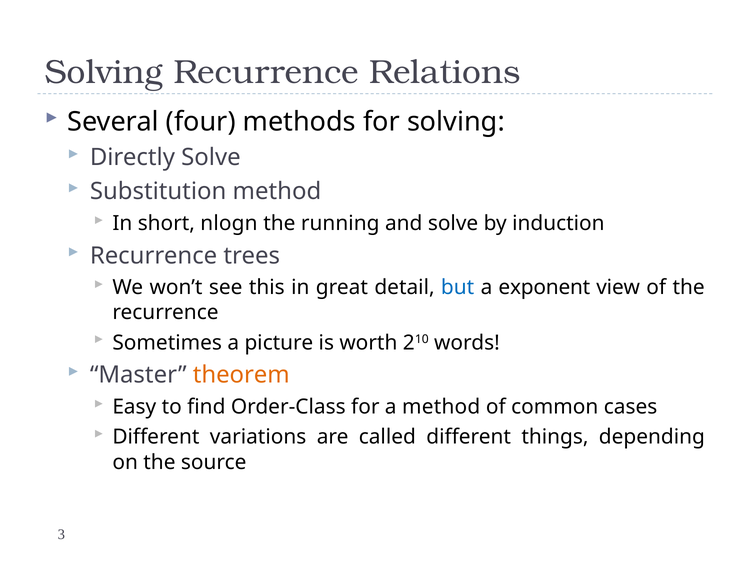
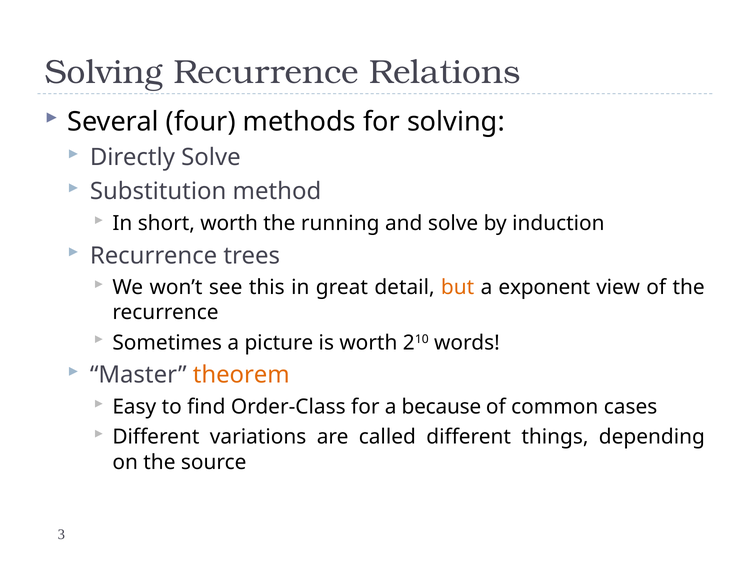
short nlogn: nlogn -> worth (229, 223)
but colour: blue -> orange (458, 288)
a method: method -> because (441, 407)
